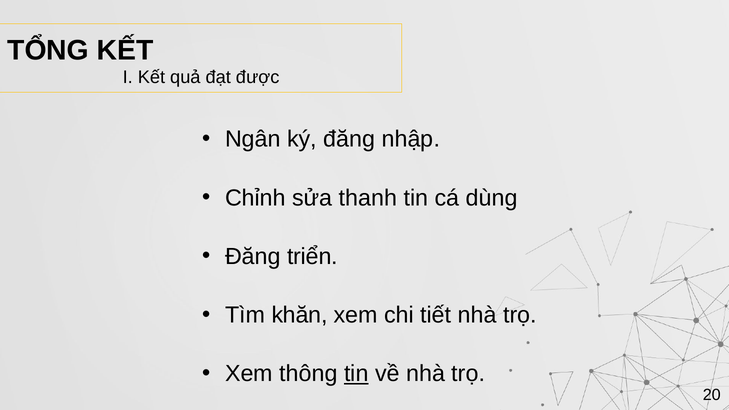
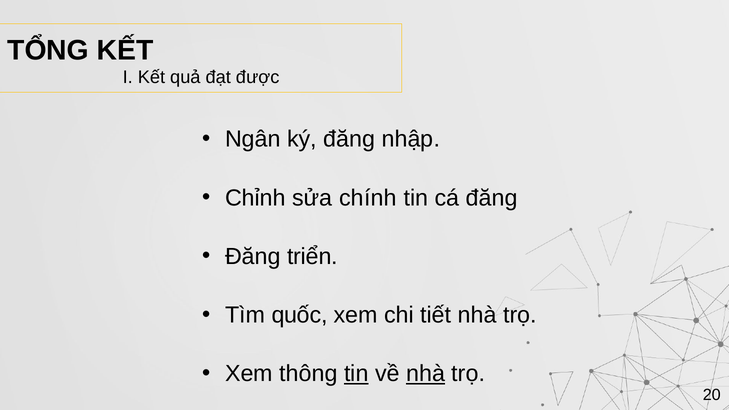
thanh: thanh -> chính (368, 198)
cá dùng: dùng -> đăng (492, 198)
khăn: khăn -> quốc (300, 315)
nhà underline: none -> present (426, 374)
